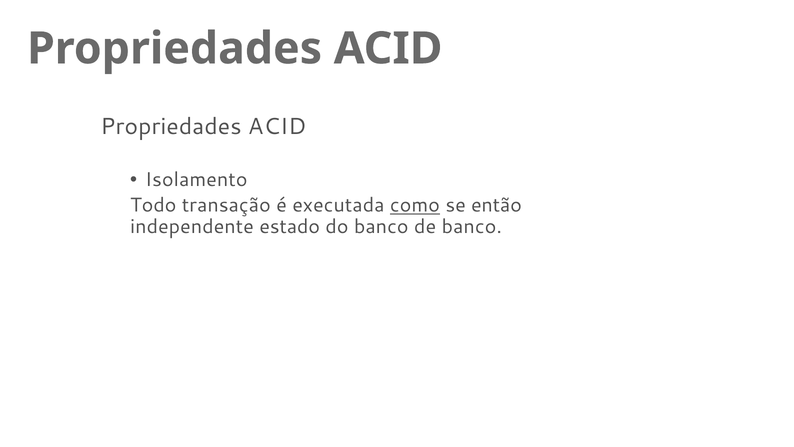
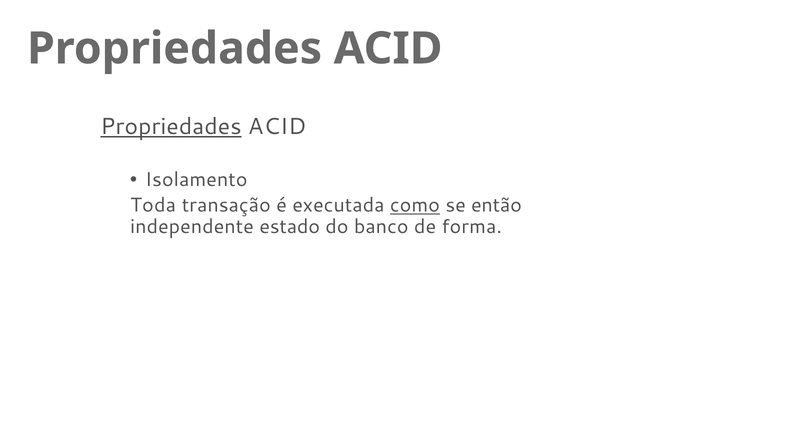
Propriedades underline: none -> present (171, 127)
Todo: Todo -> Toda (153, 205)
de banco: banco -> forma (472, 227)
